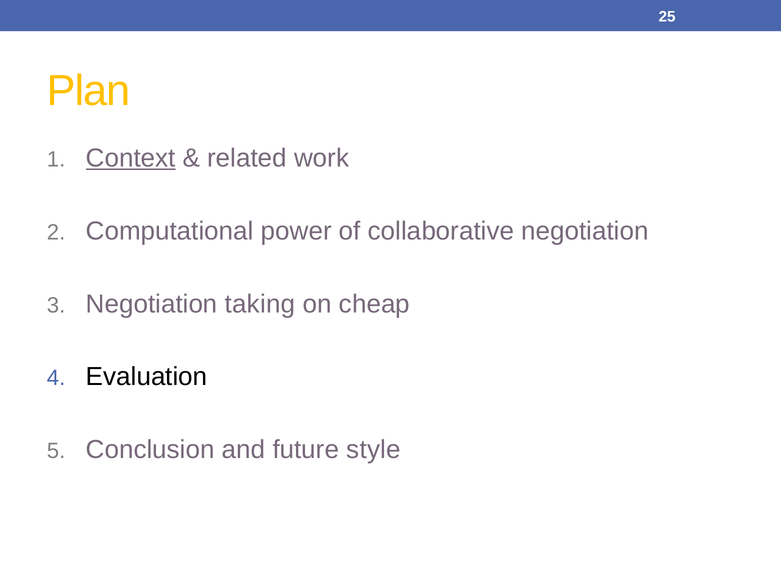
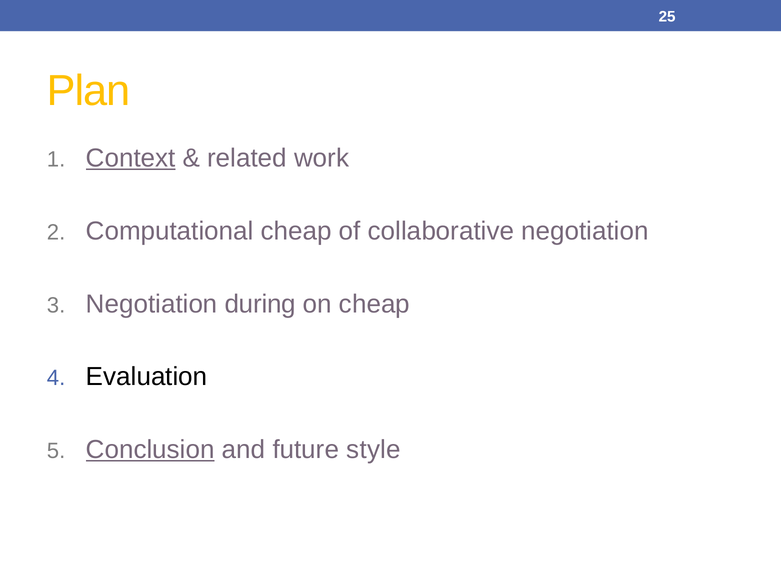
Computational power: power -> cheap (296, 231)
taking: taking -> during (260, 304)
Conclusion underline: none -> present (150, 450)
